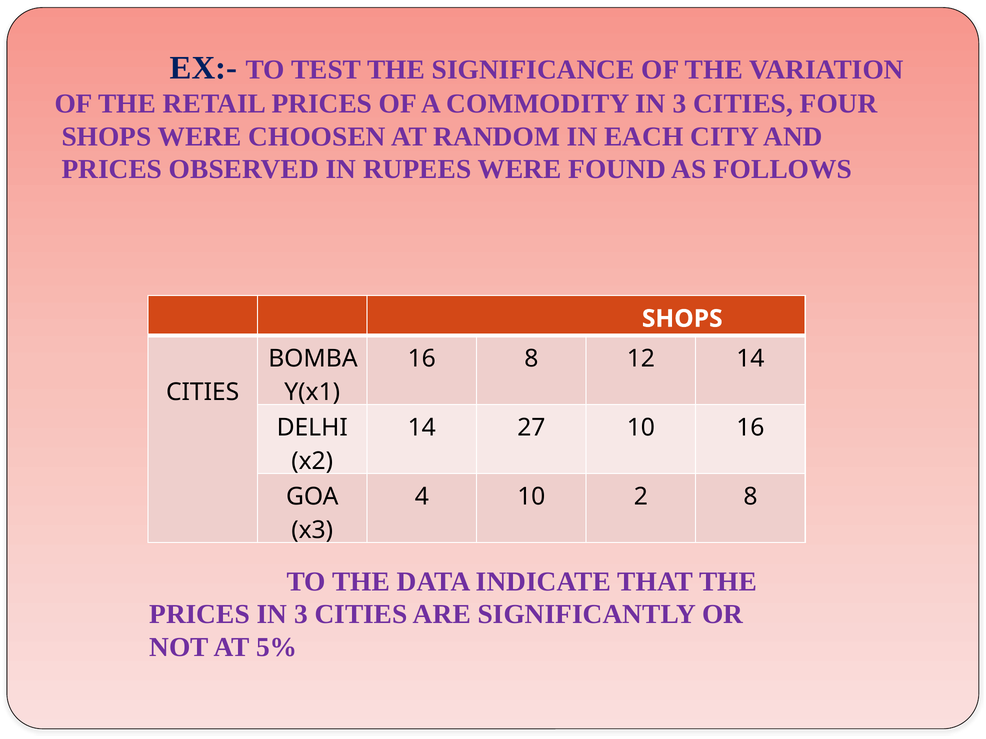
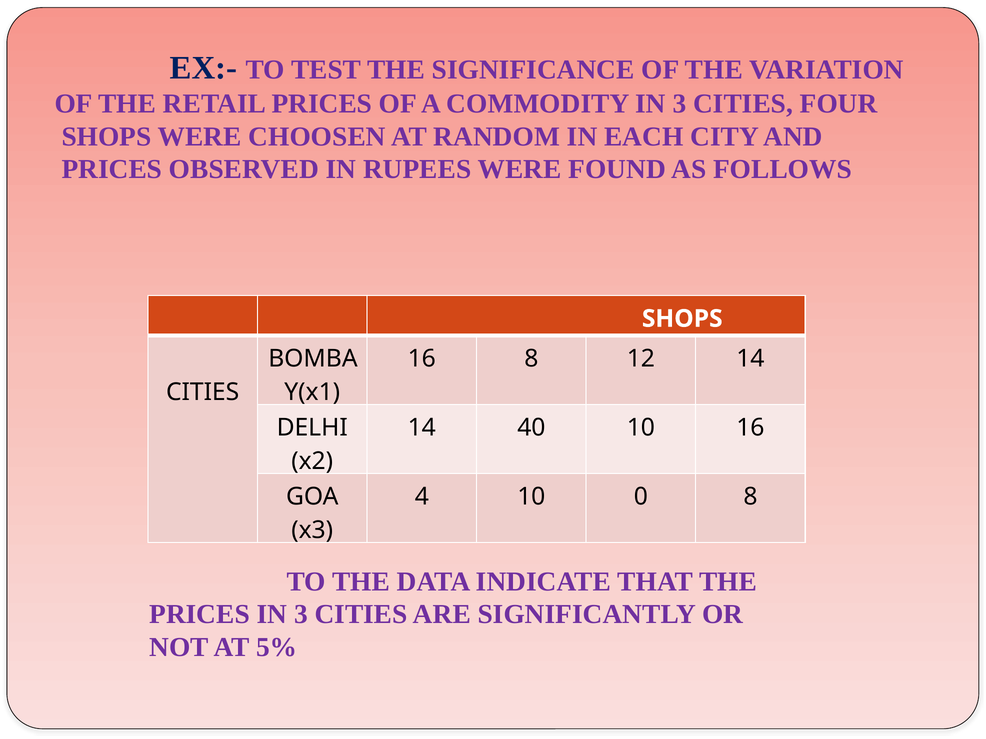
27: 27 -> 40 (531, 428)
2: 2 -> 0 (641, 497)
